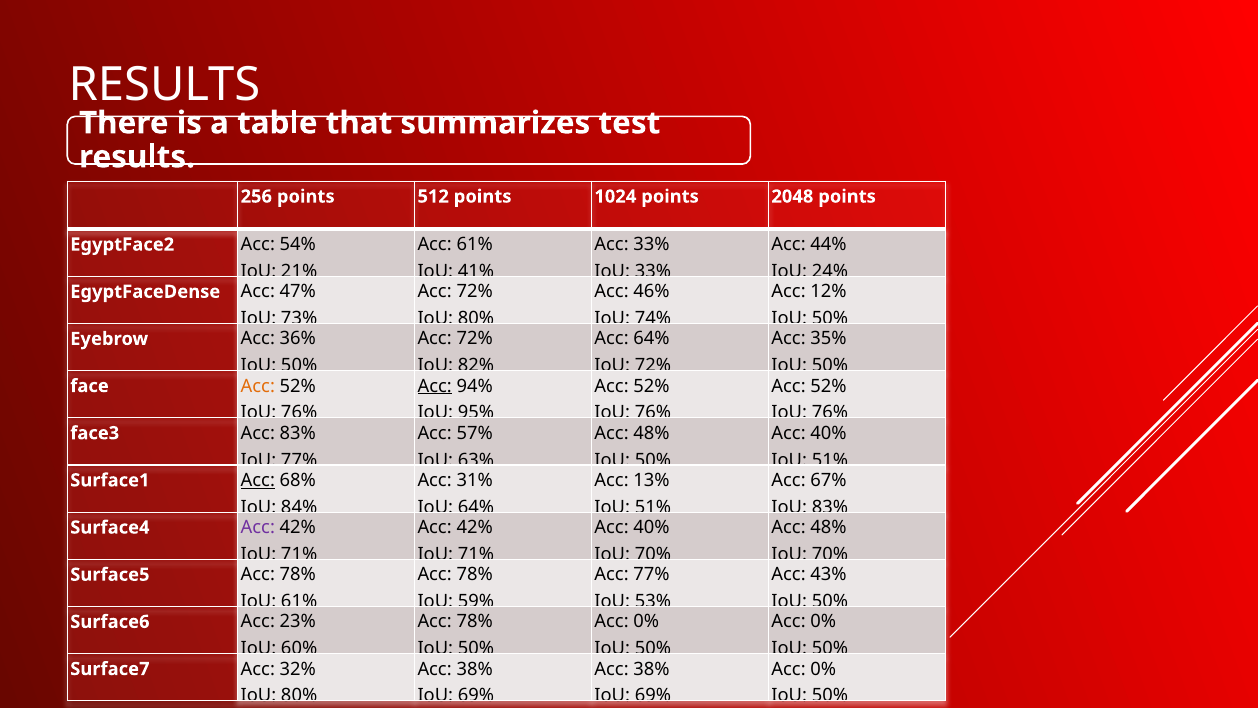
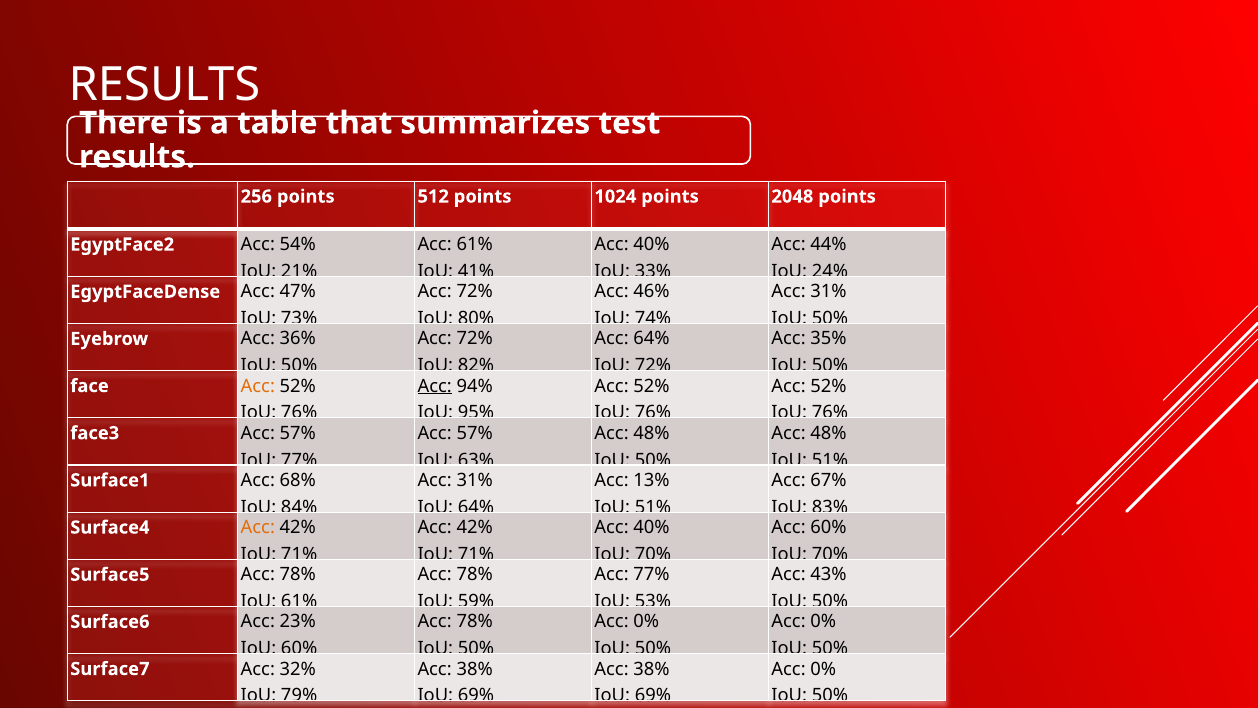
33%: 33% -> 40% (652, 244)
12%: 12% -> 31% (829, 292)
40%: 40% -> 48% (829, 433)
face3 Acc 83%: 83% -> 57% (298, 433)
Acc underline: present -> none (258, 480)
48%: 48% -> 60% (829, 527)
Acc colour: purple -> orange (258, 527)
80%: 80% -> 79% (299, 695)
